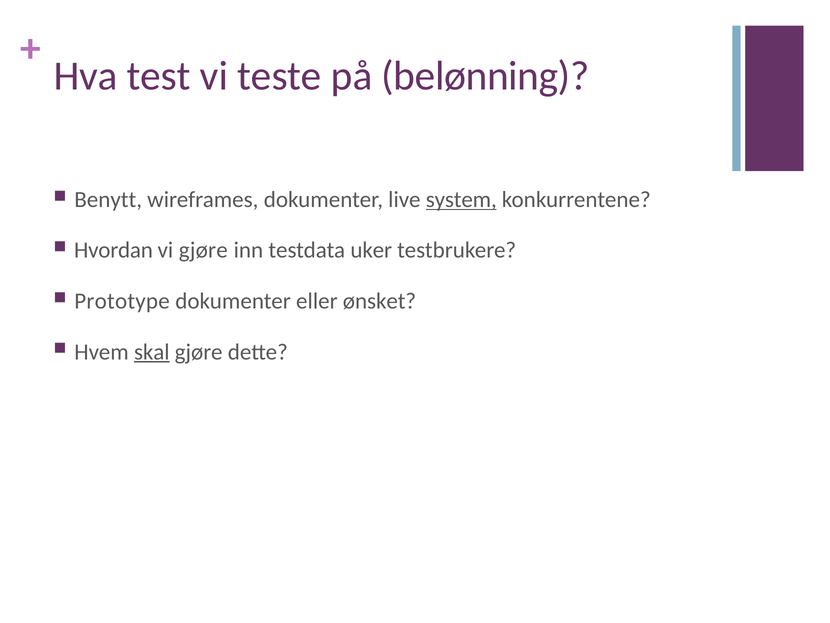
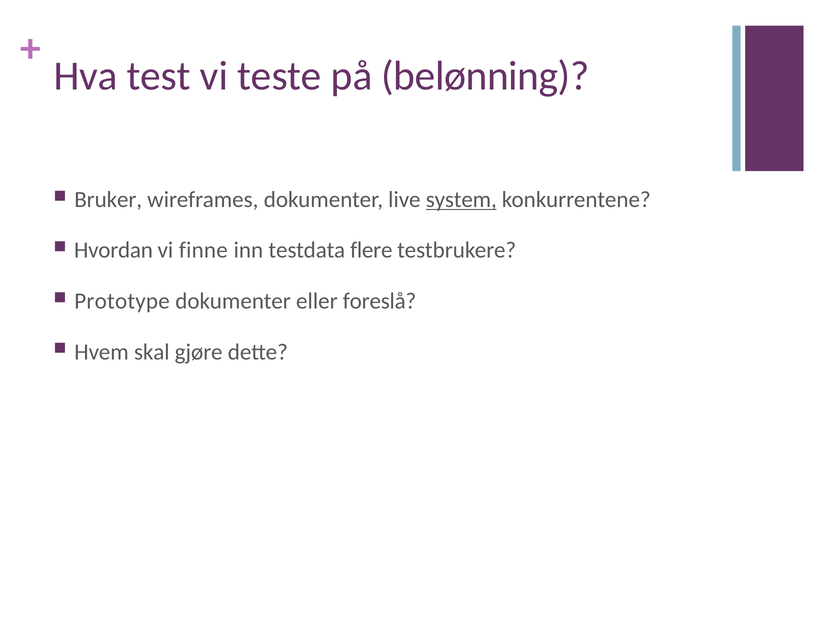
Benytt: Benytt -> Bruker (108, 199)
vi gjøre: gjøre -> finne (203, 250)
uker: uker -> flere (371, 250)
ønsket: ønsket -> foreslå (380, 301)
skal underline: present -> none (152, 352)
